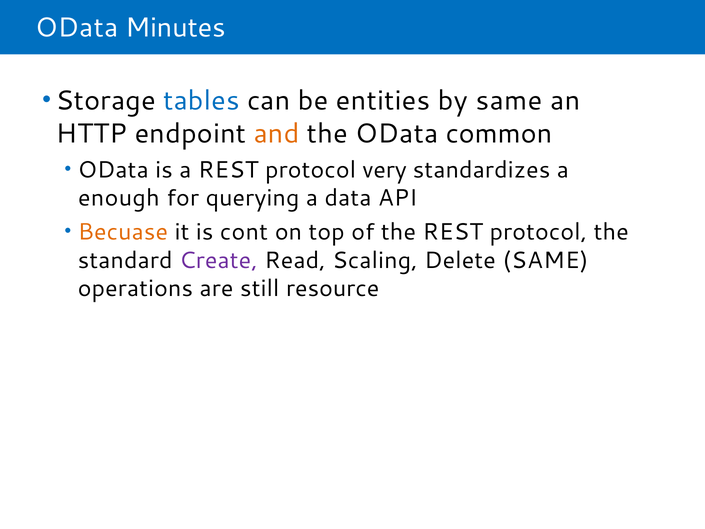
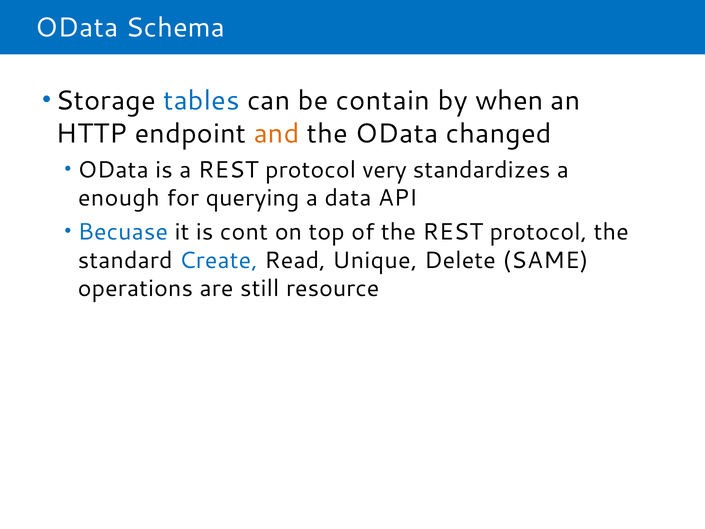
Minutes: Minutes -> Schema (176, 28)
entities: entities -> contain (383, 101)
by same: same -> when (509, 101)
common: common -> changed (499, 133)
Becuase colour: orange -> blue (123, 232)
Create colour: purple -> blue (218, 260)
Scaling: Scaling -> Unique (375, 260)
